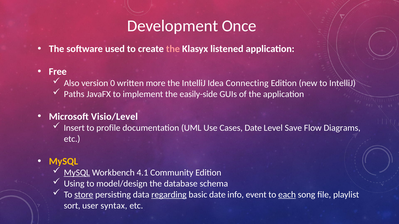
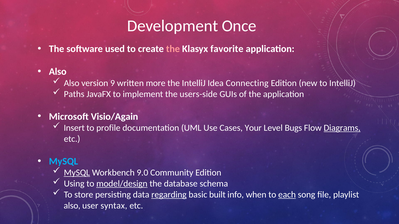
listened: listened -> favorite (227, 49)
Free: Free -> Also (58, 72)
0: 0 -> 9 (113, 83)
easily-side: easily-side -> users-side (198, 94)
Visio/Level: Visio/Level -> Visio/Again (115, 117)
Cases Date: Date -> Your (253, 128)
Save: Save -> Bugs (293, 128)
Diagrams underline: none -> present (342, 128)
MySQL colour: yellow -> light blue (63, 162)
4.1: 4.1 -> 9.0 (142, 173)
model/design underline: none -> present (122, 184)
store underline: present -> none (84, 195)
basic date: date -> built (217, 195)
event: event -> when (256, 195)
sort: sort -> also (72, 206)
